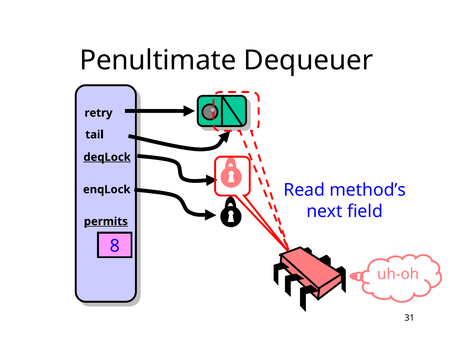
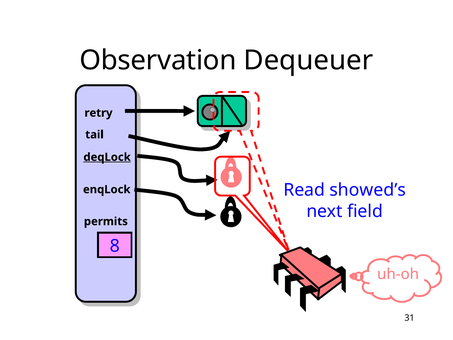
Penultimate: Penultimate -> Observation (158, 60)
method’s: method’s -> showed’s (368, 190)
permits underline: present -> none (106, 221)
